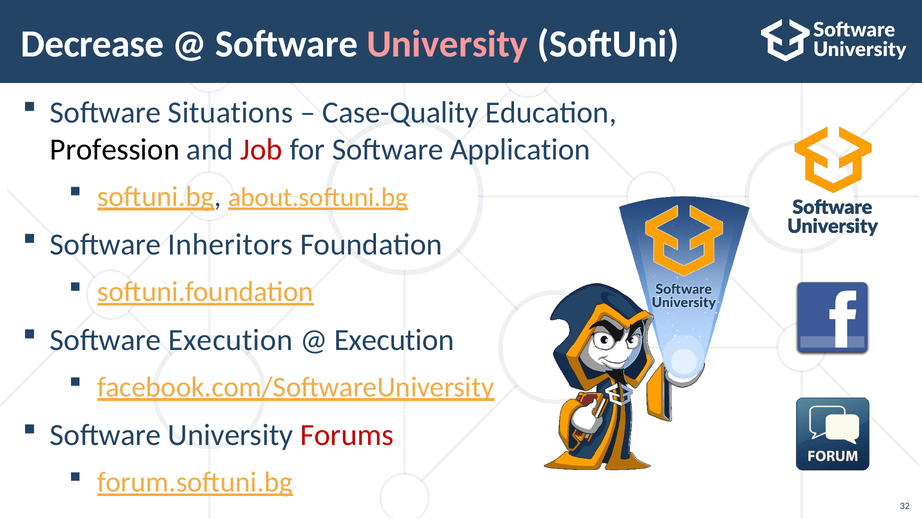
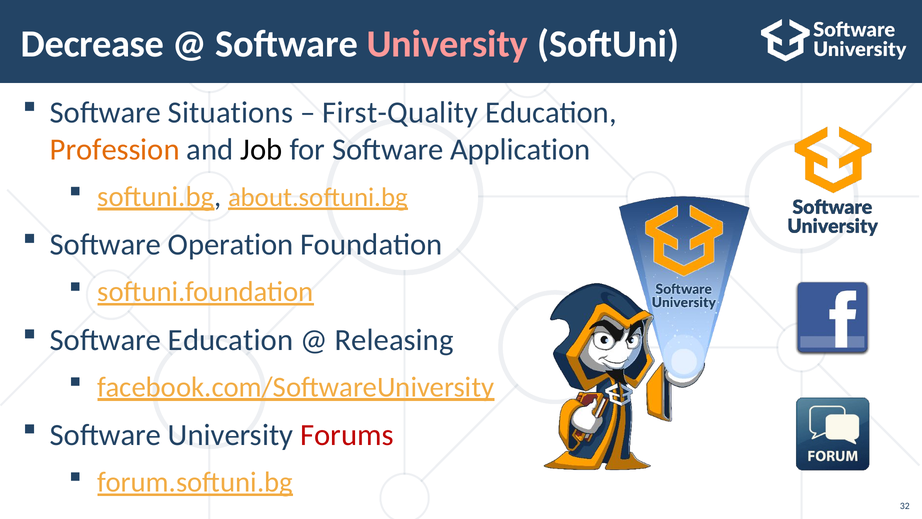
Case-Quality: Case-Quality -> First-Quality (400, 113)
Profession colour: black -> orange (115, 149)
Job colour: red -> black (261, 149)
Inheritors: Inheritors -> Operation (231, 245)
Software Execution: Execution -> Education (231, 340)
Execution: Execution -> Releasing (394, 340)
